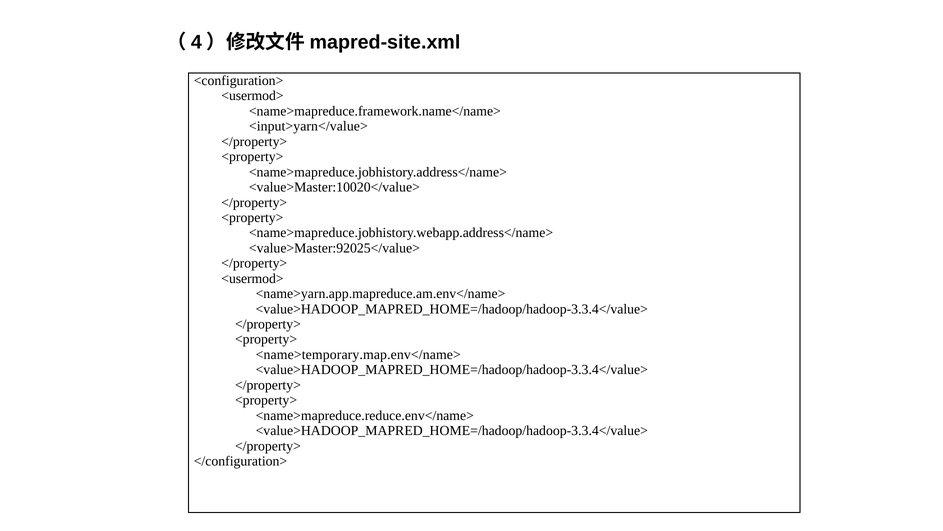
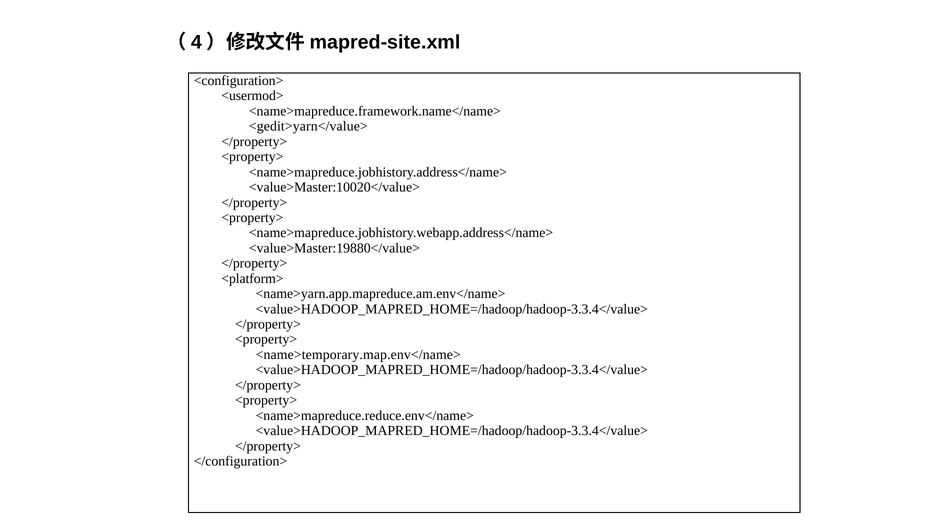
<input>yarn</value>: <input>yarn</value> -> <gedit>yarn</value> (308, 126)
<value>Master:92025</value>: <value>Master:92025</value> -> <value>Master:19880</value> (334, 248)
<usermod>: <usermod> -> <platform> (252, 278)
